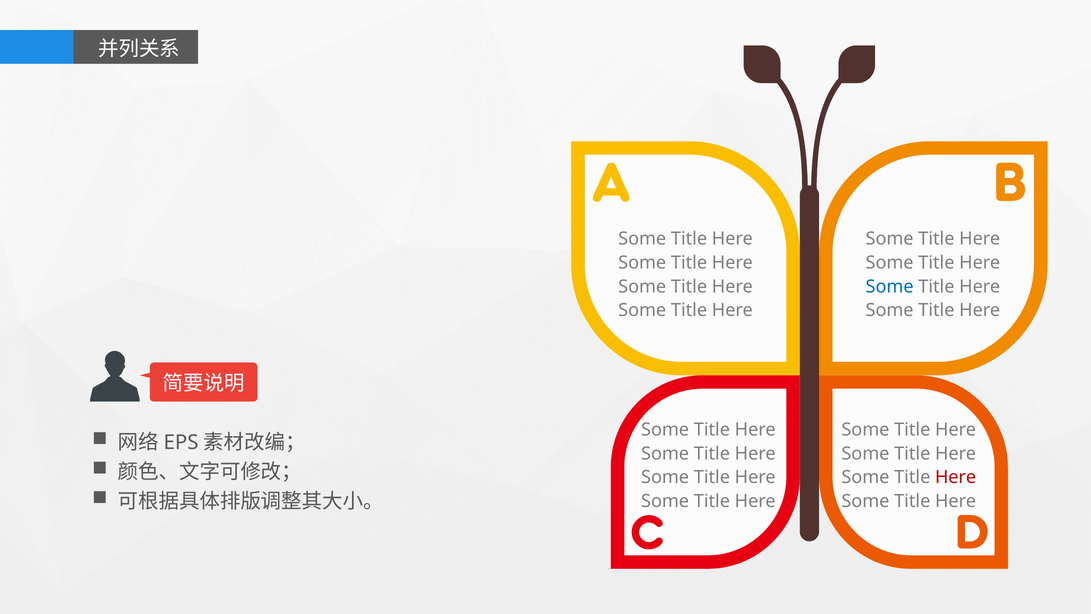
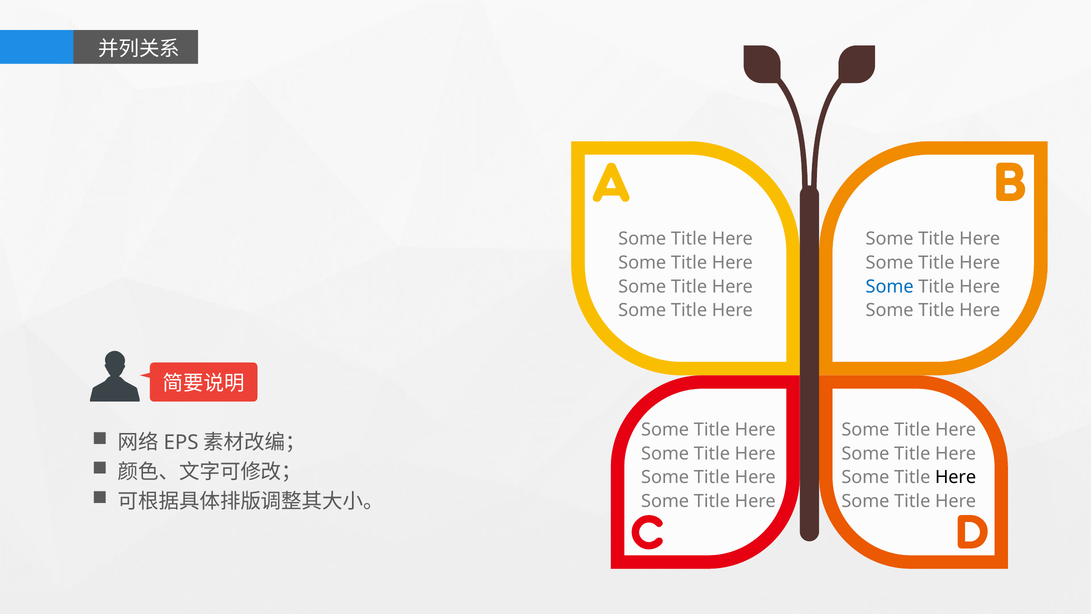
Here colour: red -> black (956, 477)
